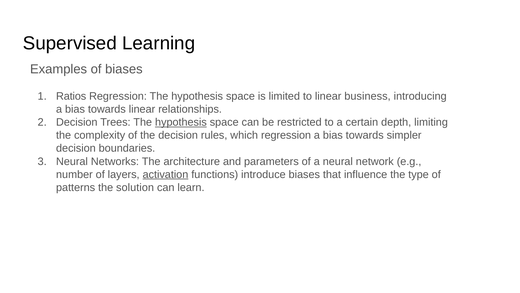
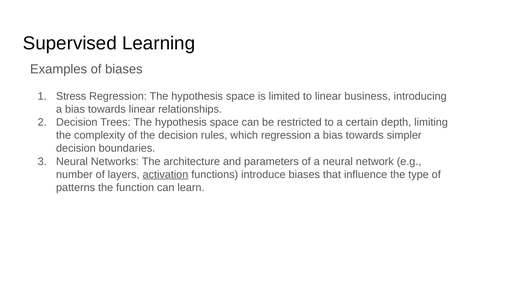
Ratios: Ratios -> Stress (71, 96)
hypothesis underline: present -> none (181, 122)
solution: solution -> function (135, 187)
